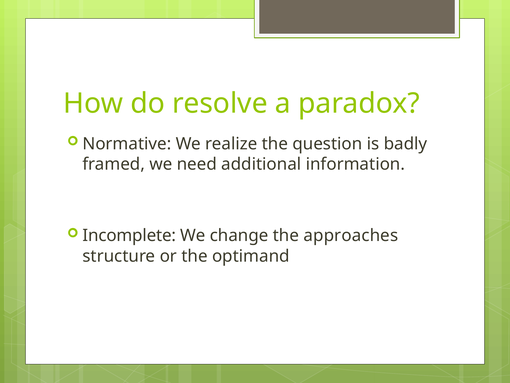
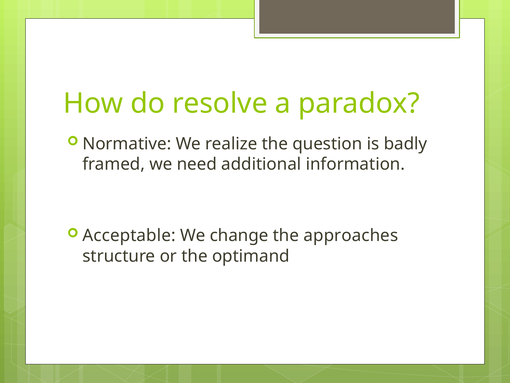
Incomplete: Incomplete -> Acceptable (129, 235)
